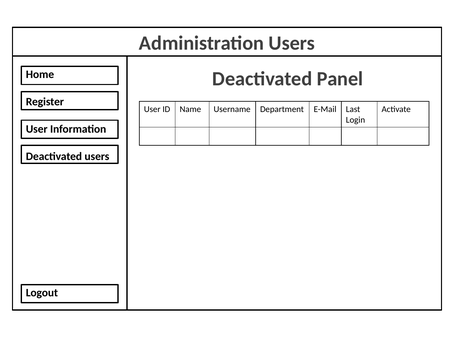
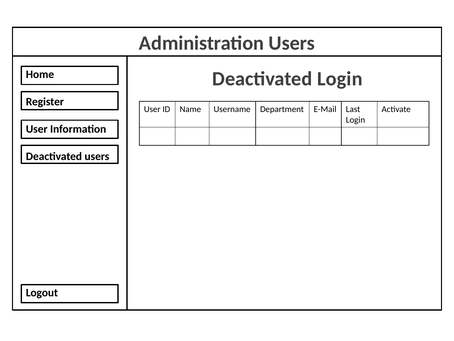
Deactivated Panel: Panel -> Login (340, 79)
